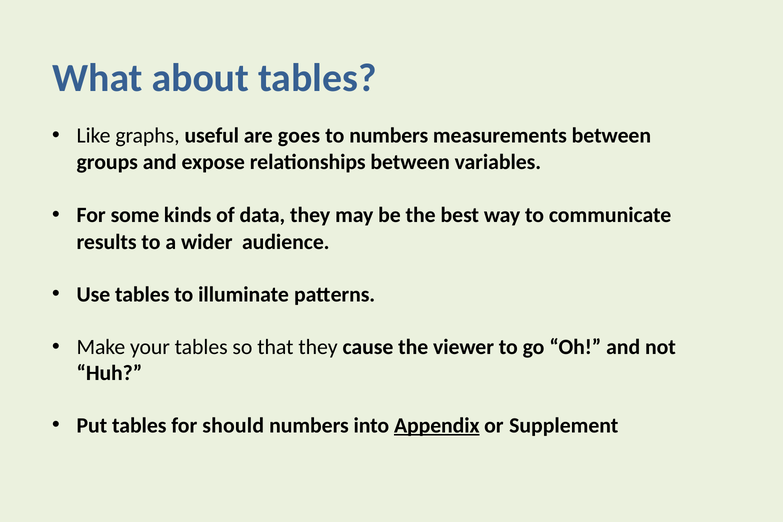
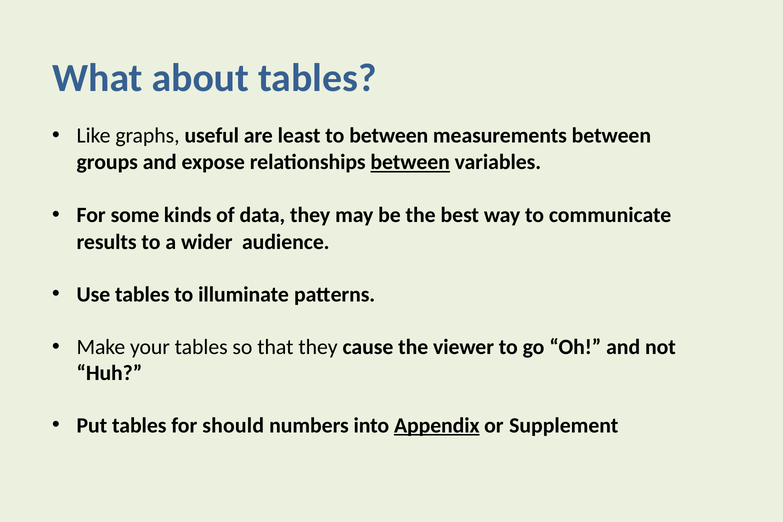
goes: goes -> least (299, 136)
to numbers: numbers -> between (389, 136)
between underline: none -> present (410, 162)
